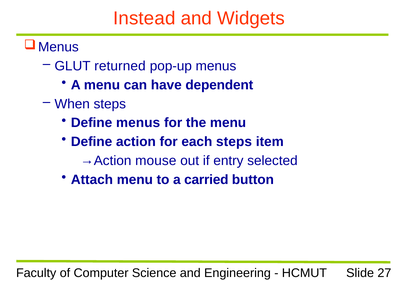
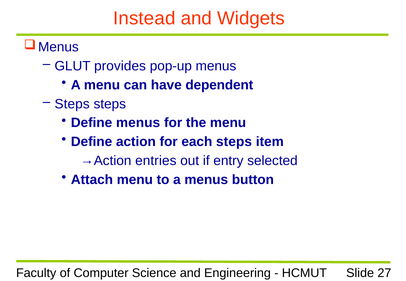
returned: returned -> provides (120, 66)
When: When -> Steps (72, 104)
mouse: mouse -> entries (156, 161)
a carried: carried -> menus (206, 180)
